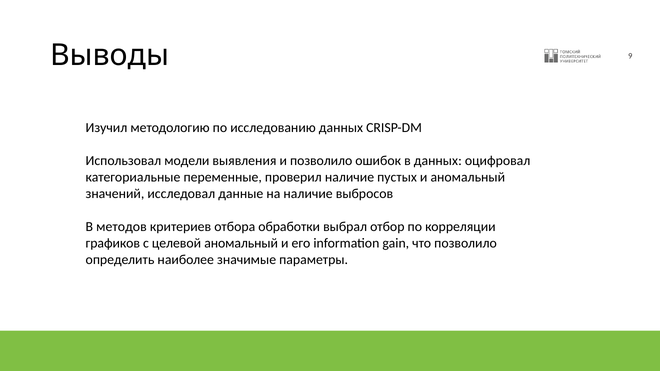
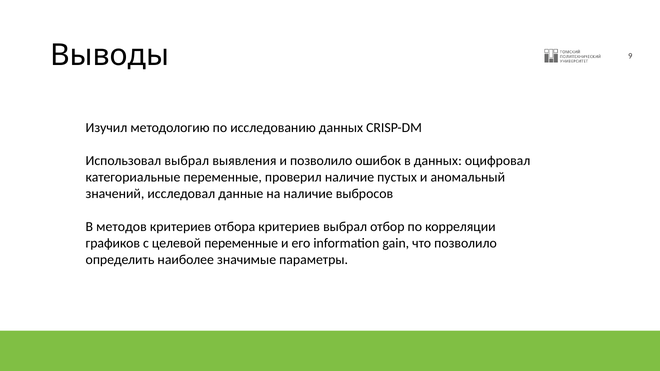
Использовал модели: модели -> выбрал (187, 161)
отбора обработки: обработки -> критериев (289, 227)
целевой аномальный: аномальный -> переменные (241, 244)
